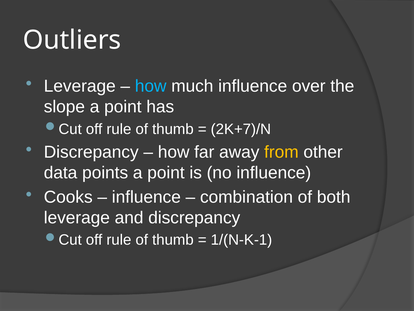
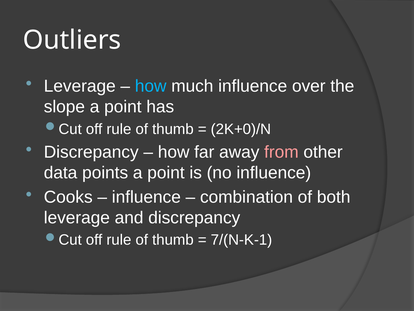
2K+7)/N: 2K+7)/N -> 2K+0)/N (241, 129)
from colour: yellow -> pink (281, 152)
1/(N-K-1: 1/(N-K-1 -> 7/(N-K-1 (241, 240)
